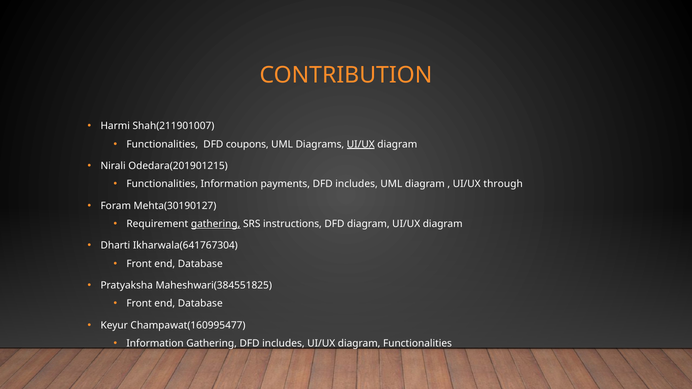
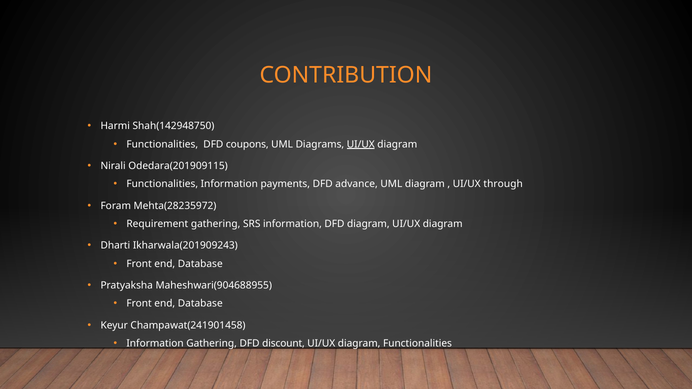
Shah(211901007: Shah(211901007 -> Shah(142948750 (173, 126)
Odedara(201901215: Odedara(201901215 -> Odedara(201909115 (178, 166)
includes: includes -> advance (357, 184)
Mehta(30190127: Mehta(30190127 -> Mehta(28235972 (175, 206)
gathering underline: present -> none (216, 224)
SRS instructions: instructions -> information (292, 224)
Ikharwala(641767304: Ikharwala(641767304 -> Ikharwala(201909243 (185, 246)
Maheshwari(384551825: Maheshwari(384551825 -> Maheshwari(904688955 (214, 286)
Champawat(160995477: Champawat(160995477 -> Champawat(241901458 (188, 325)
Gathering DFD includes: includes -> discount (283, 344)
